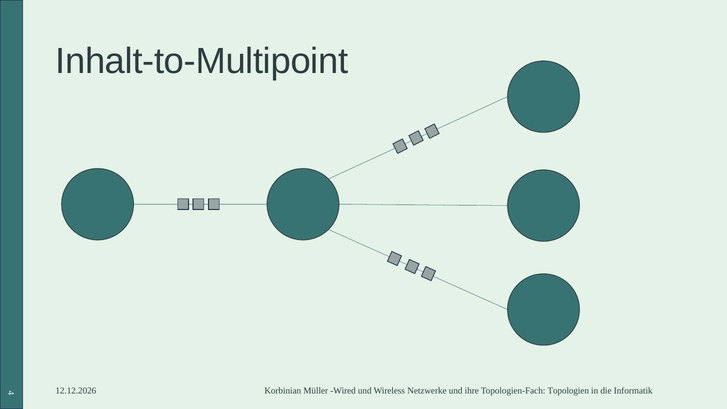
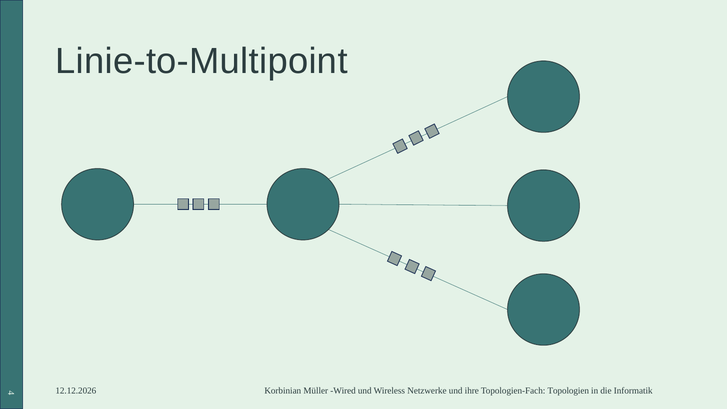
Inhalt-to-Multipoint: Inhalt-to-Multipoint -> Linie-to-Multipoint (201, 61)
